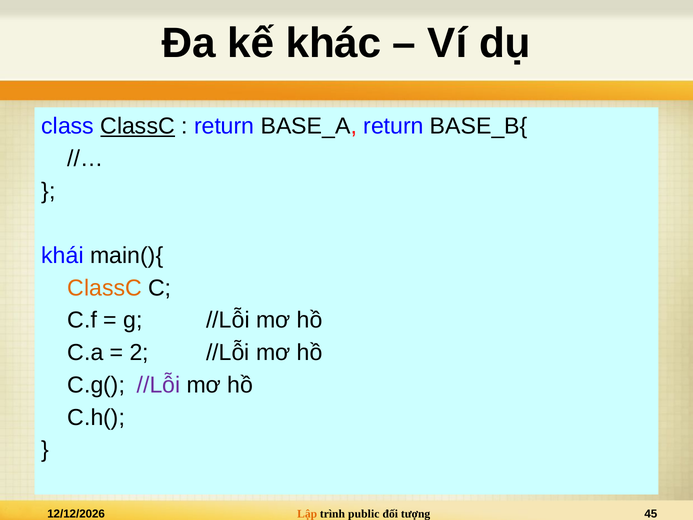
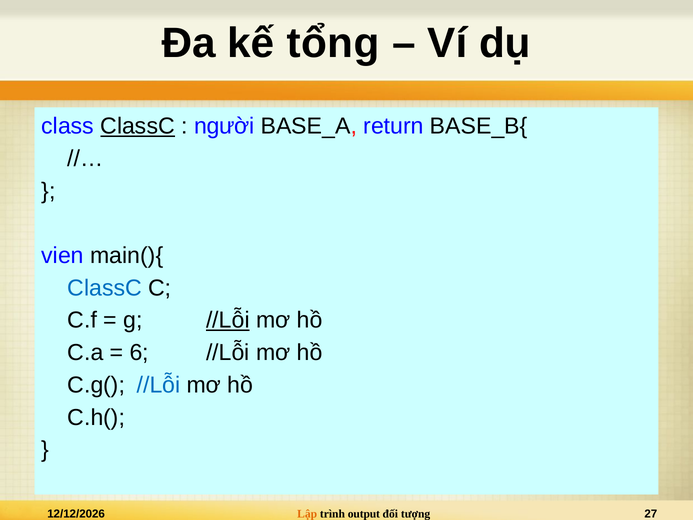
khác: khác -> tổng (333, 43)
return: return -> người (224, 126)
khái: khái -> vien (63, 256)
ClassC colour: orange -> blue (105, 288)
//Lỗi underline: none -> present (228, 320)
2: 2 -> 6 (139, 353)
//Lỗi colour: purple -> blue (159, 385)
public: public -> output (364, 514)
45: 45 -> 27 (651, 514)
